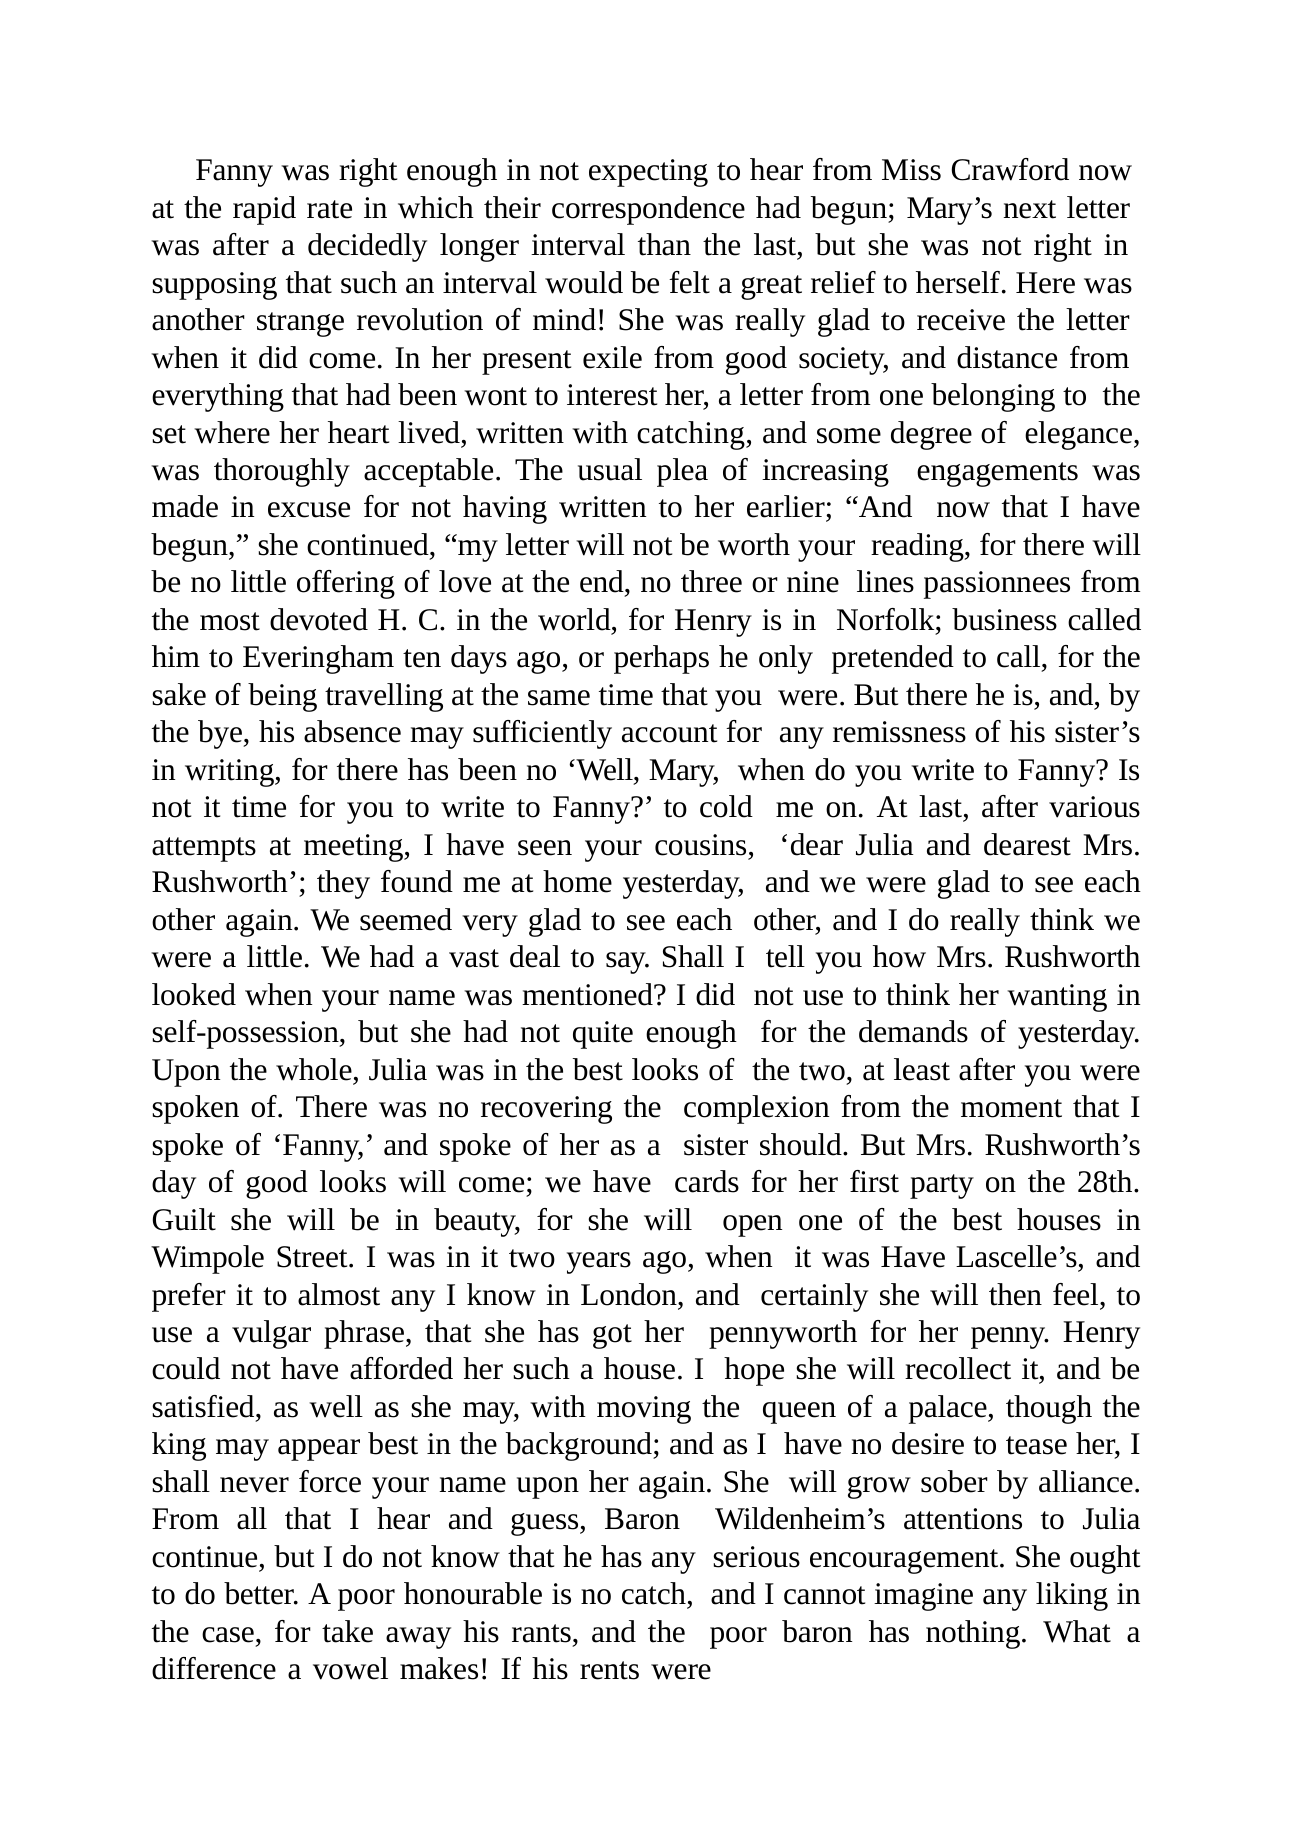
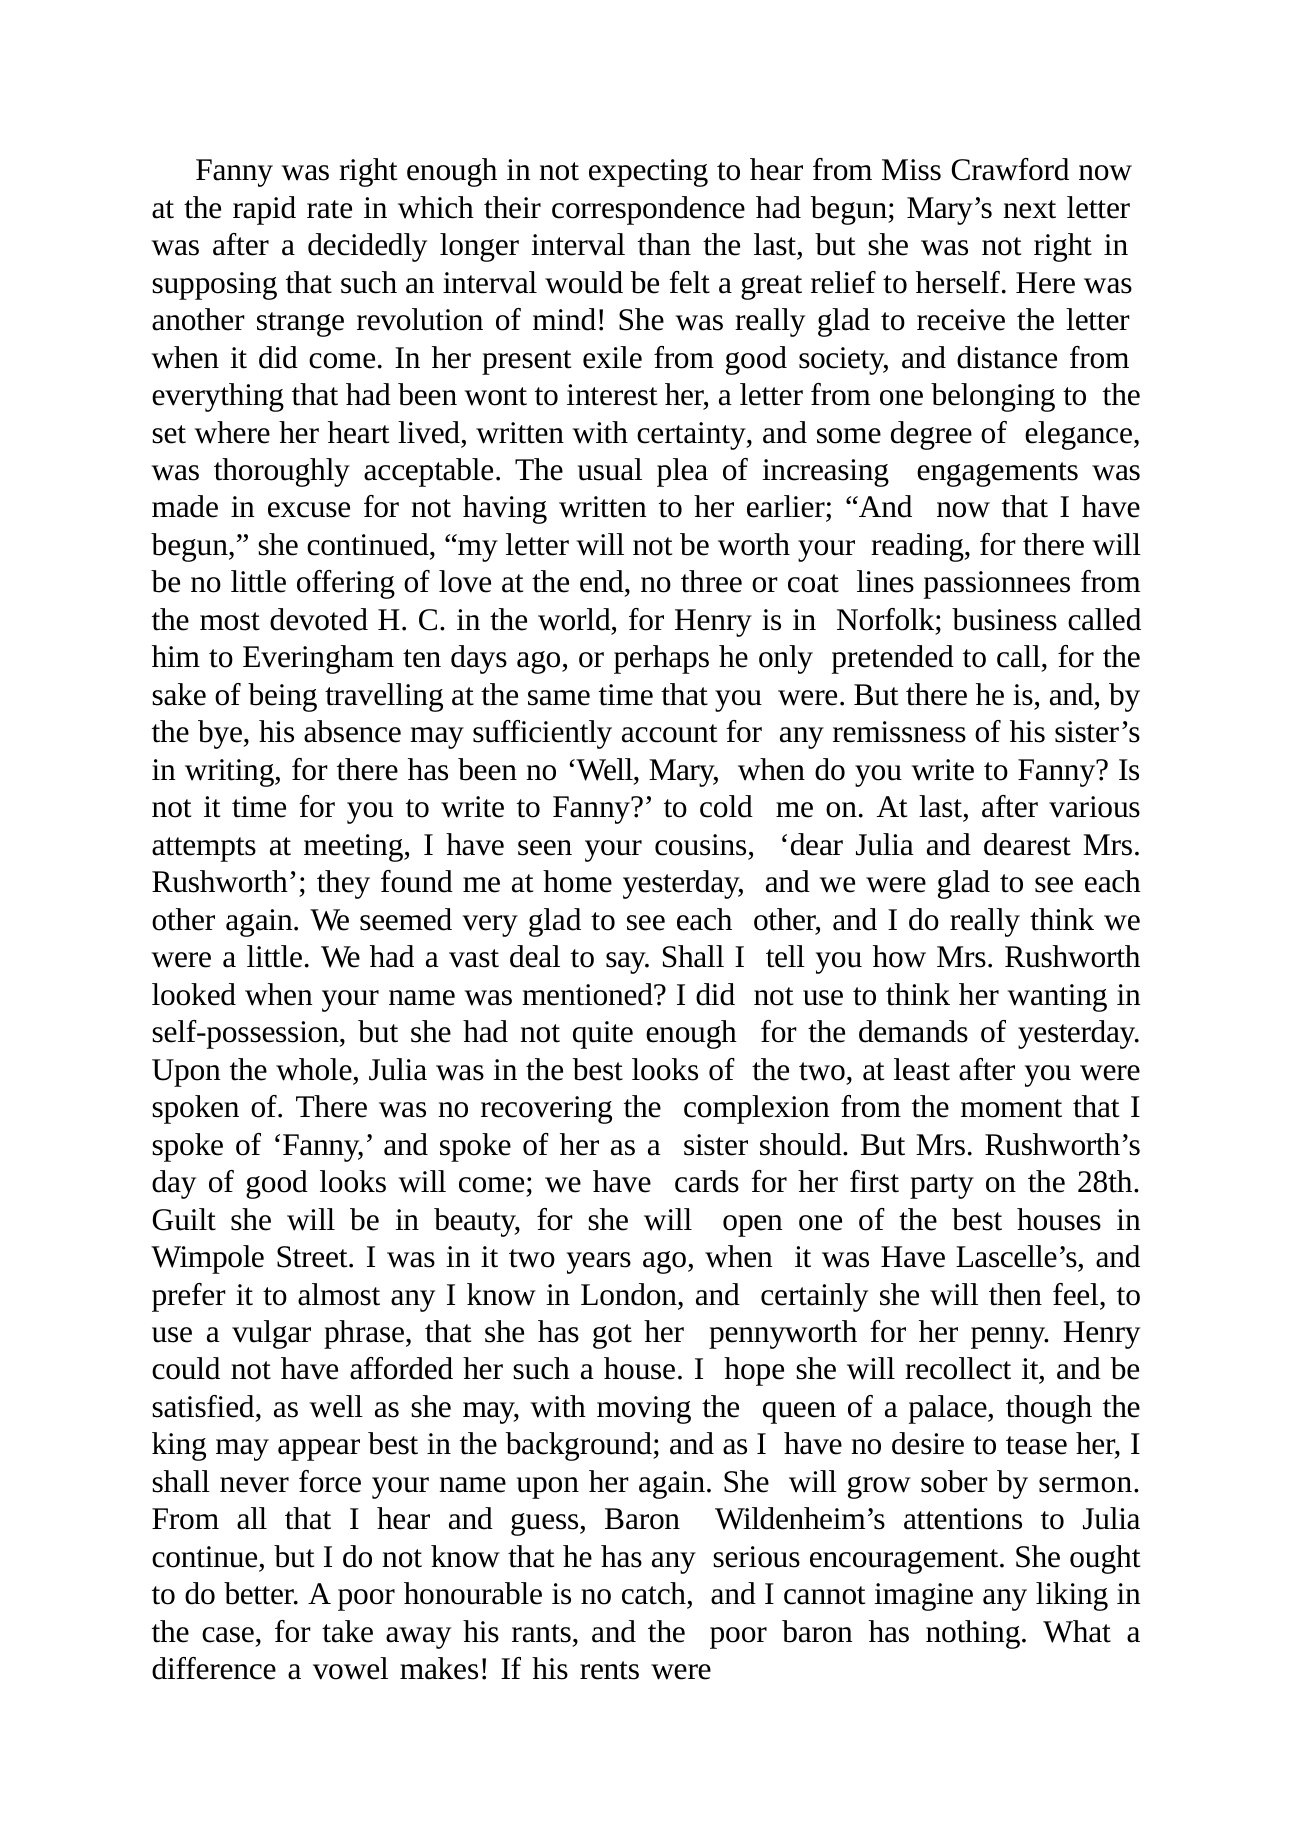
catching: catching -> certainty (695, 433)
nine: nine -> coat (813, 583)
alliance: alliance -> sermon (1089, 1482)
